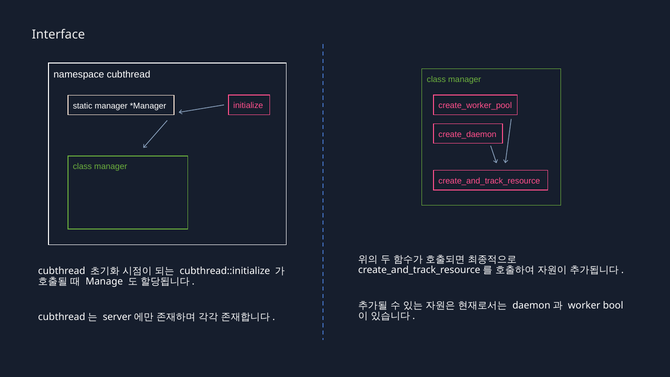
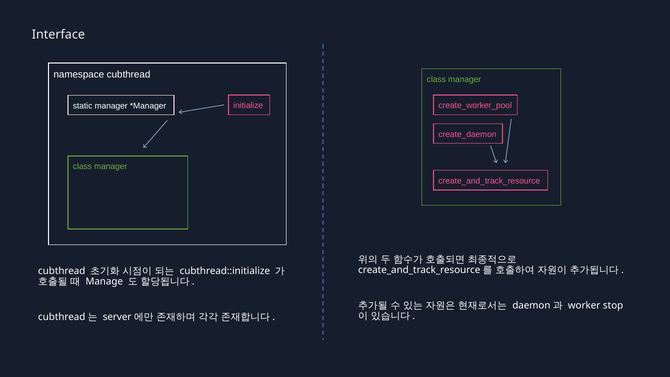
bool: bool -> stop (613, 305)
